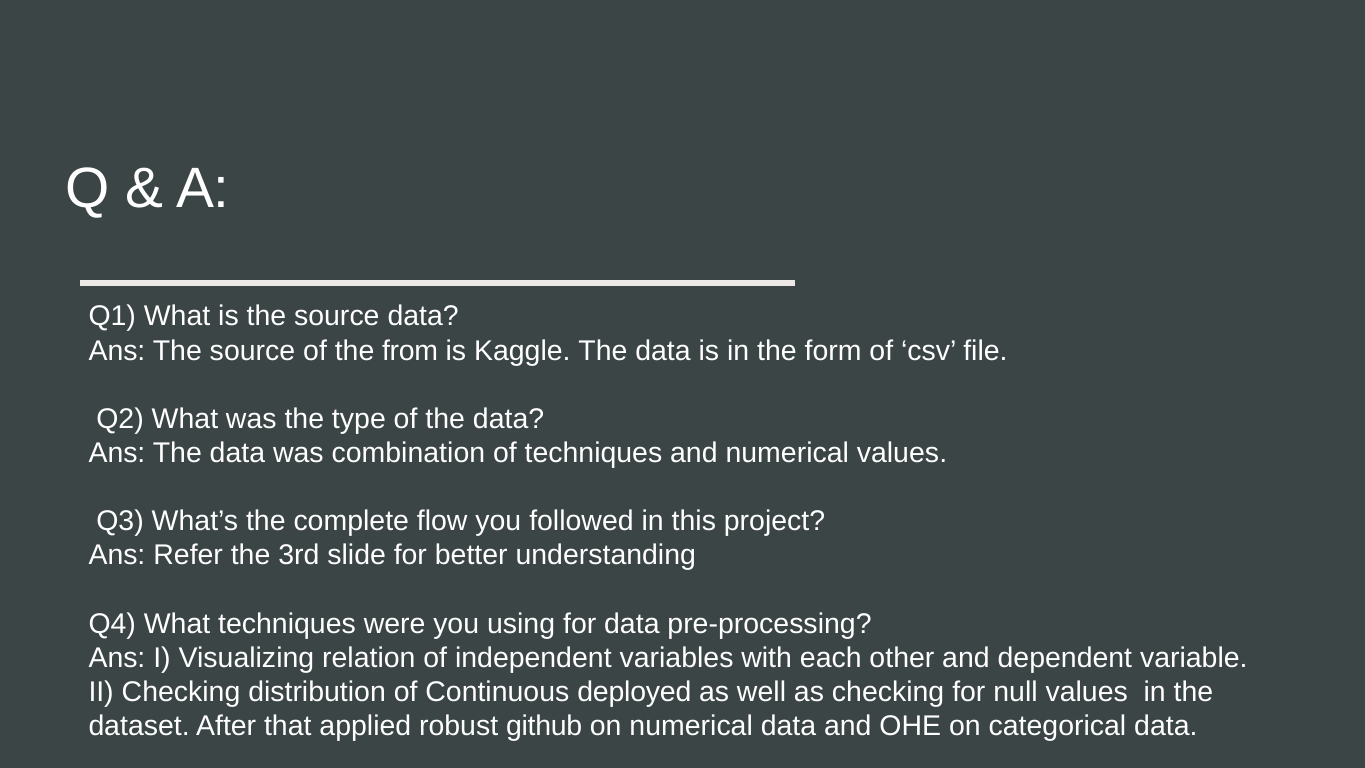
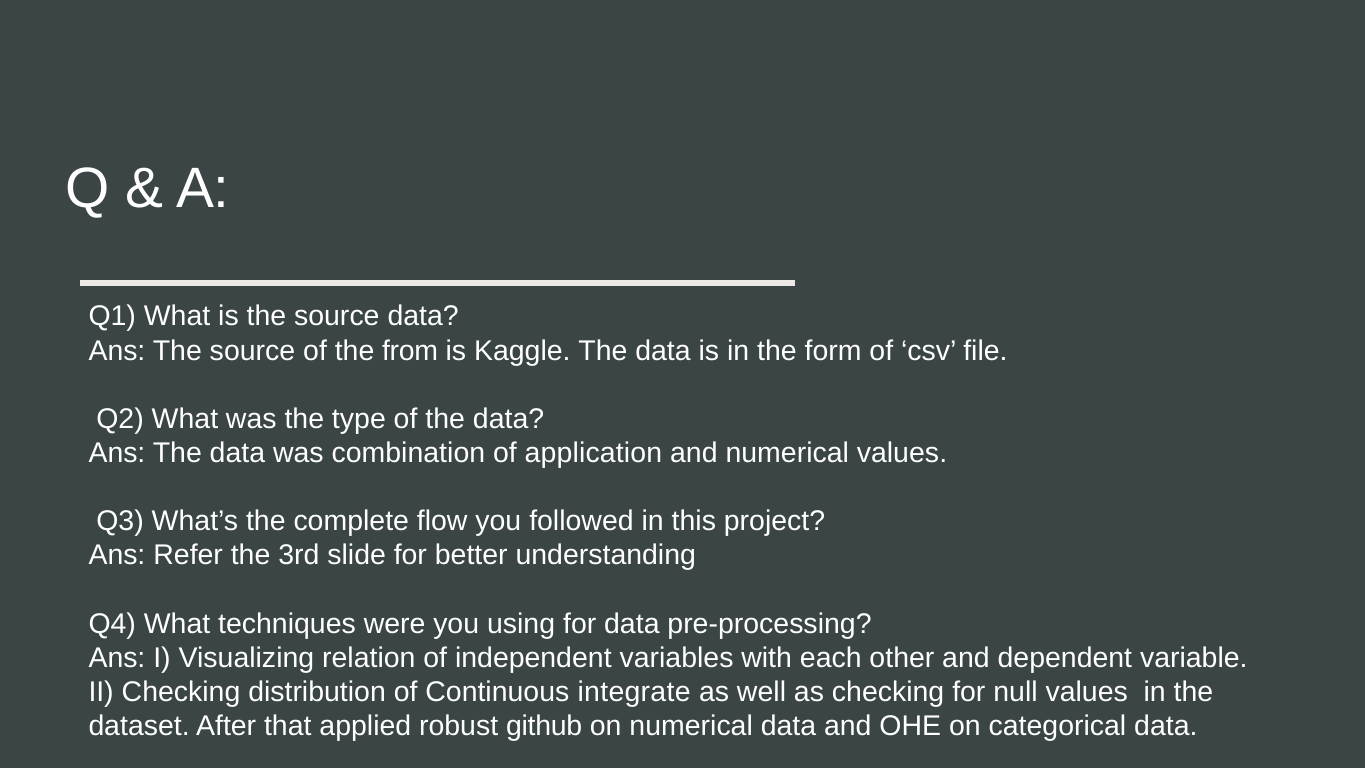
of techniques: techniques -> application (593, 453)
deployed: deployed -> integrate (634, 692)
